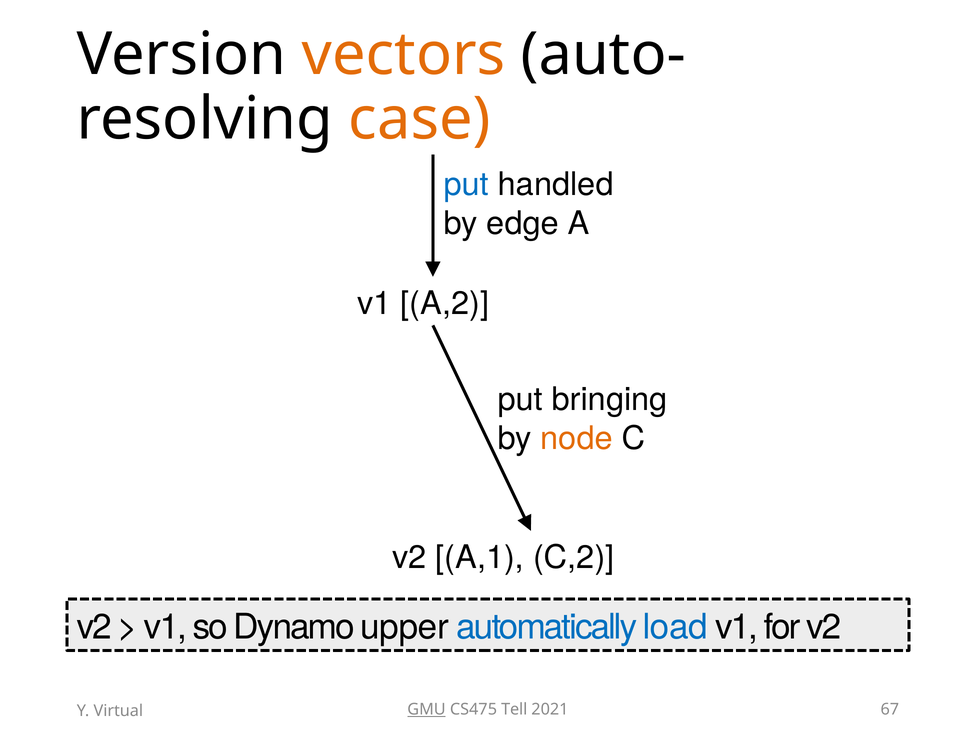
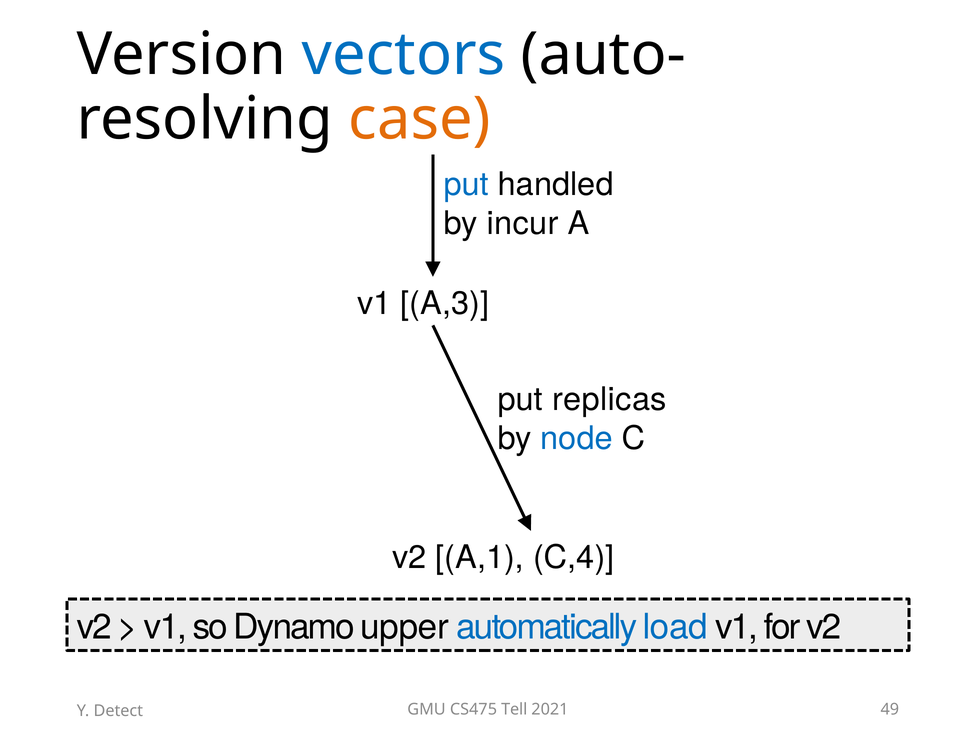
vectors colour: orange -> blue (404, 55)
edge: edge -> incur (522, 224)
A,2: A,2 -> A,3 (445, 303)
bringing: bringing -> replicas (610, 400)
node colour: orange -> blue (577, 439)
C,2: C,2 -> C,4 (574, 557)
GMU underline: present -> none (427, 709)
67: 67 -> 49 (890, 709)
Virtual: Virtual -> Detect (118, 711)
